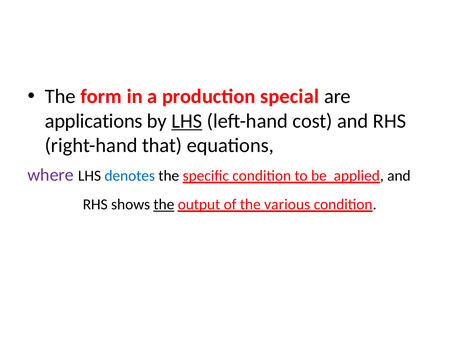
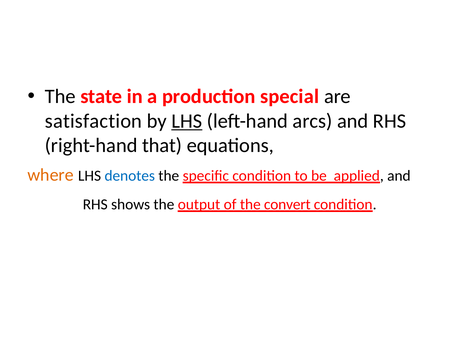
form: form -> state (101, 96)
applications: applications -> satisfaction (93, 121)
cost: cost -> arcs (312, 121)
where colour: purple -> orange (51, 175)
the underline: present -> none (164, 205)
various: various -> convert (287, 205)
